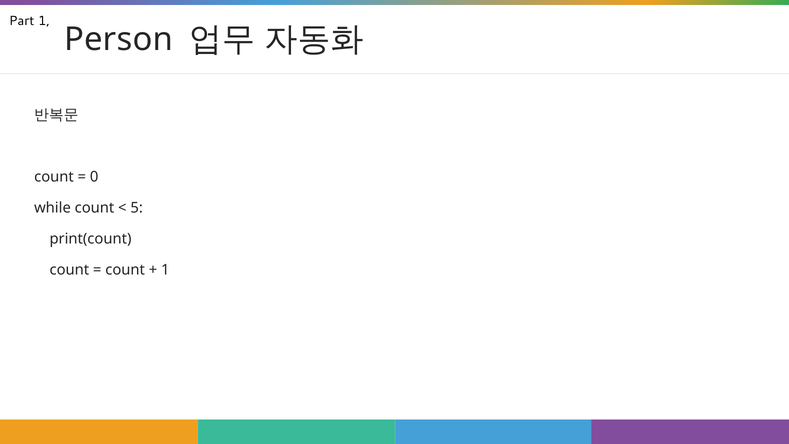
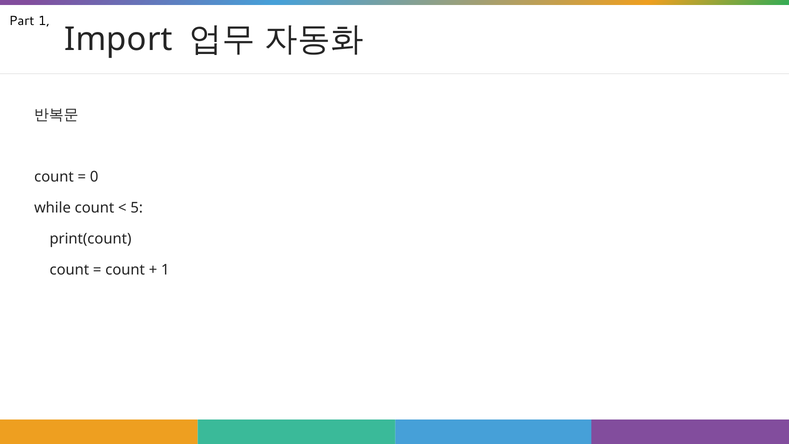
Person: Person -> Import (118, 39)
